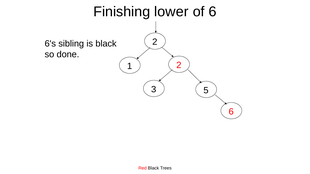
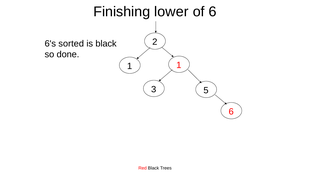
sibling: sibling -> sorted (71, 44)
1 2: 2 -> 1 (179, 65)
